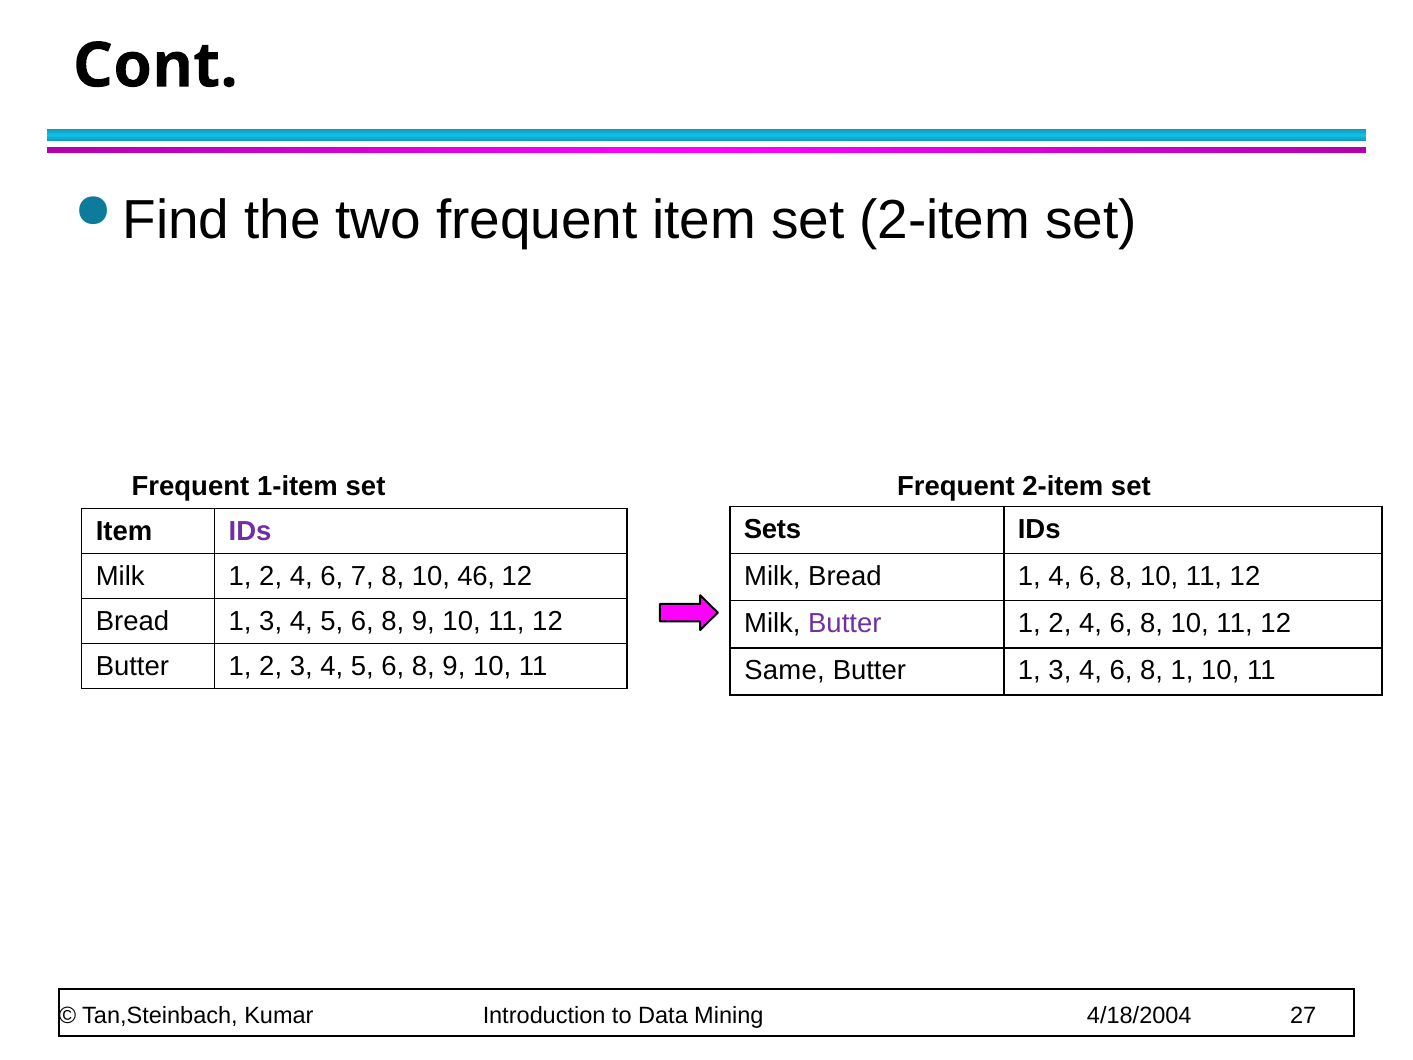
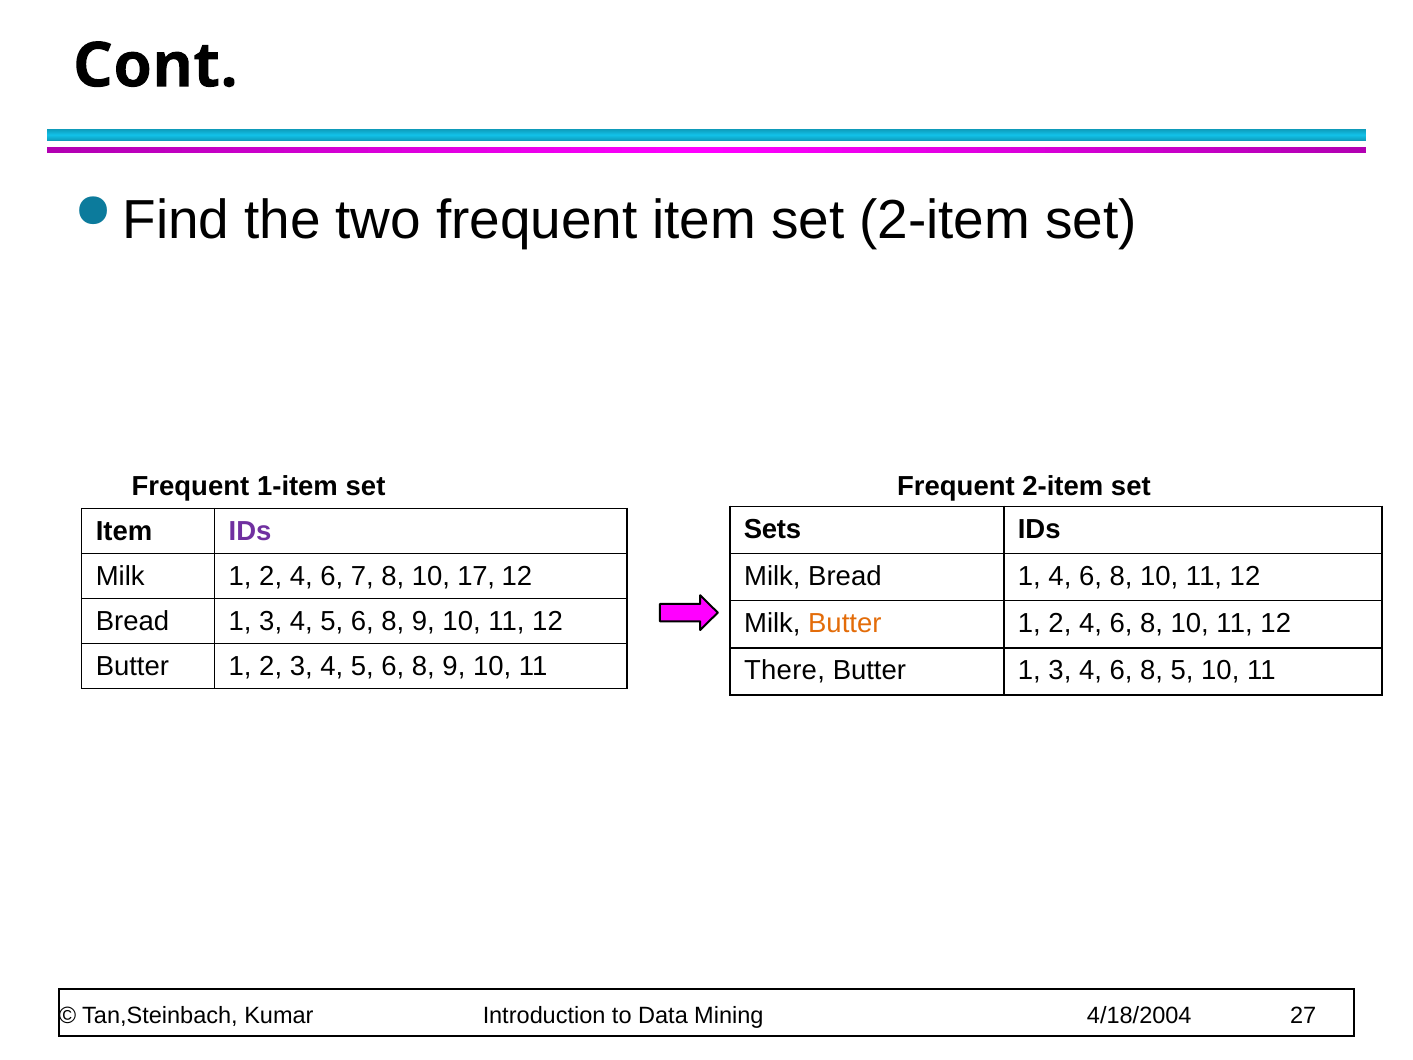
46: 46 -> 17 (476, 576)
Butter colour: purple -> orange (845, 623)
Same: Same -> There (785, 671)
8 1: 1 -> 5 (1182, 671)
